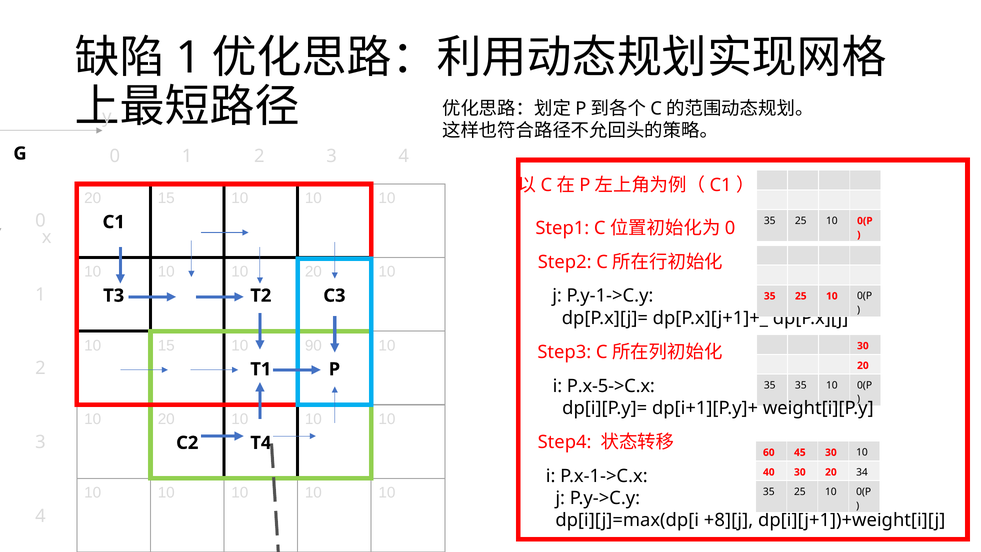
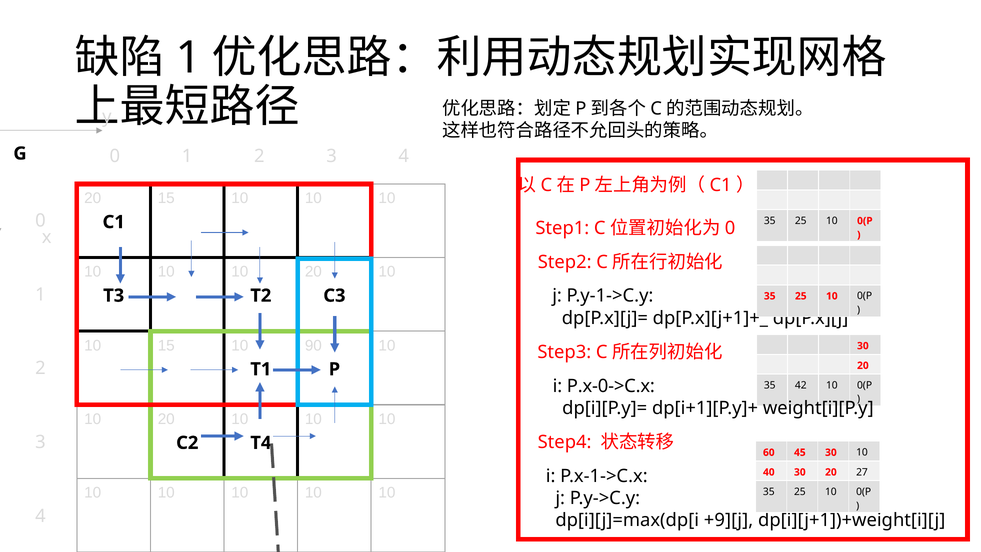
P.x-5->C.x: P.x-5->C.x -> P.x-0->C.x (611, 386)
35 35: 35 -> 42 (801, 385)
34: 34 -> 27 (862, 472)
+8][j: +8][j -> +9][j (729, 520)
